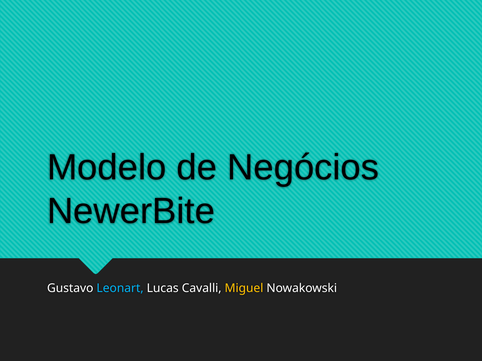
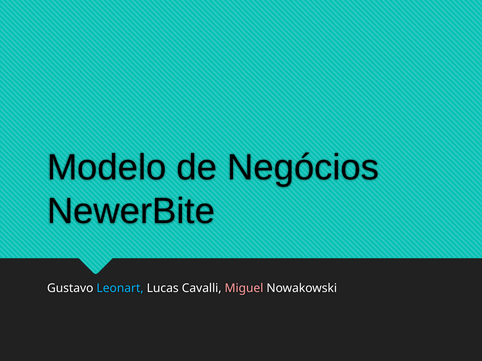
Miguel colour: yellow -> pink (244, 289)
